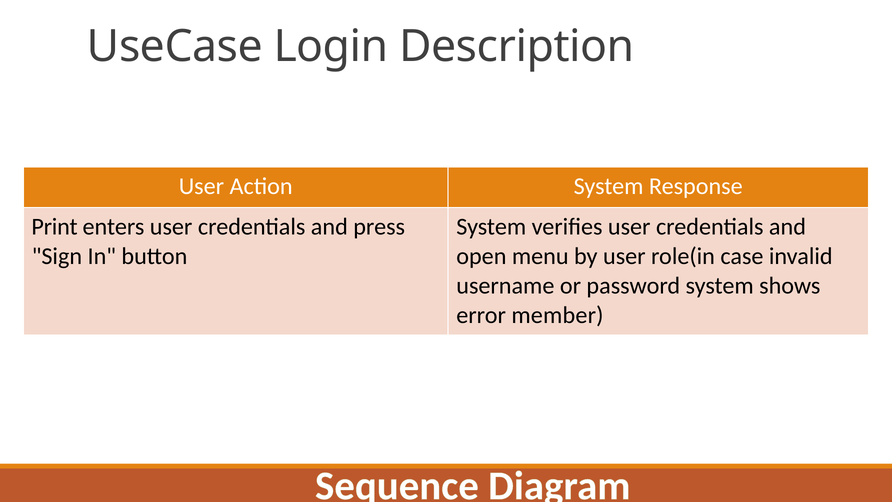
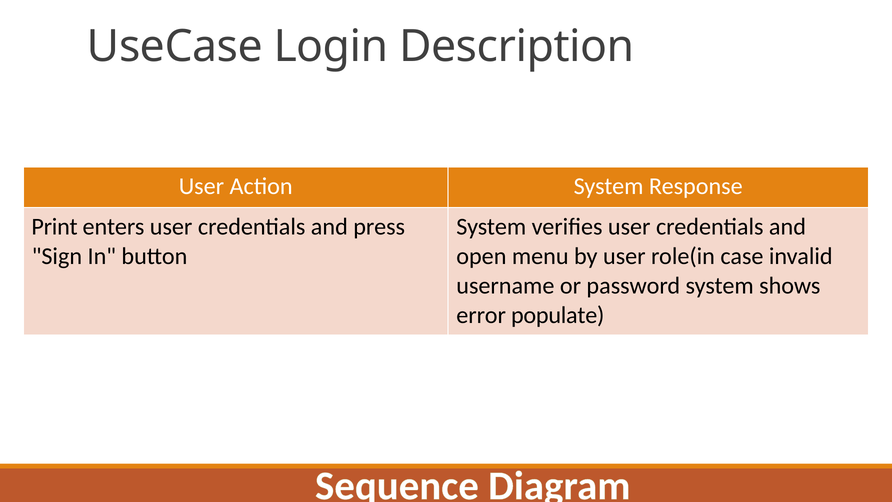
member: member -> populate (558, 315)
